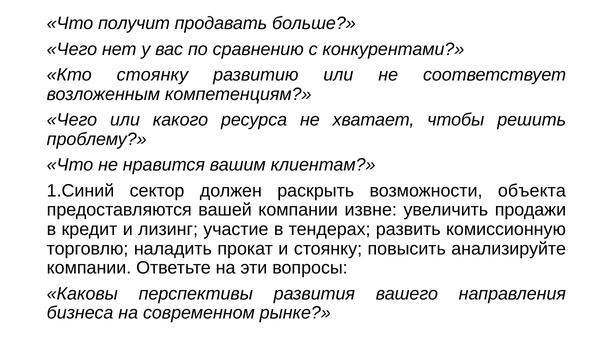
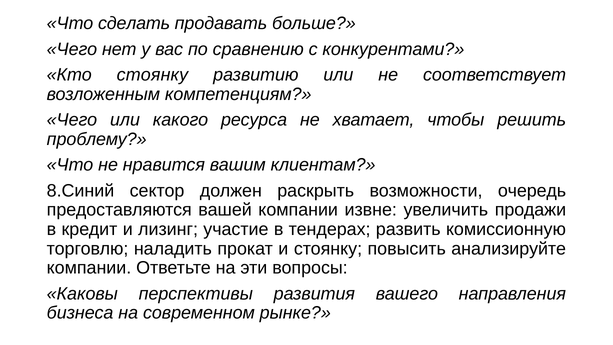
получит: получит -> сделать (134, 24)
1.Синий: 1.Синий -> 8.Синий (80, 191)
объекта: объекта -> очередь (532, 191)
